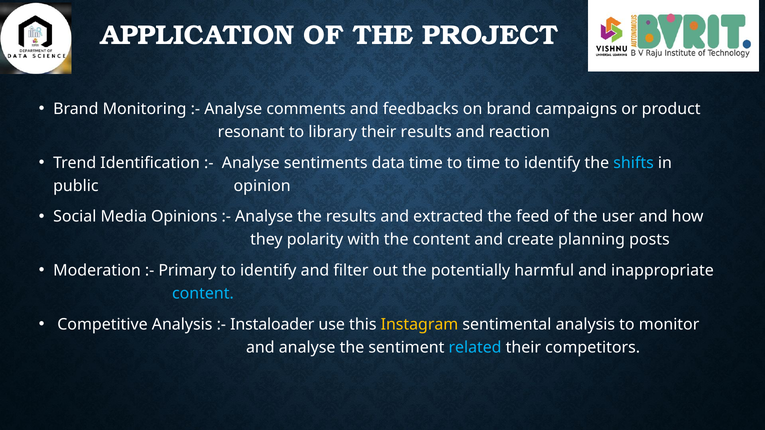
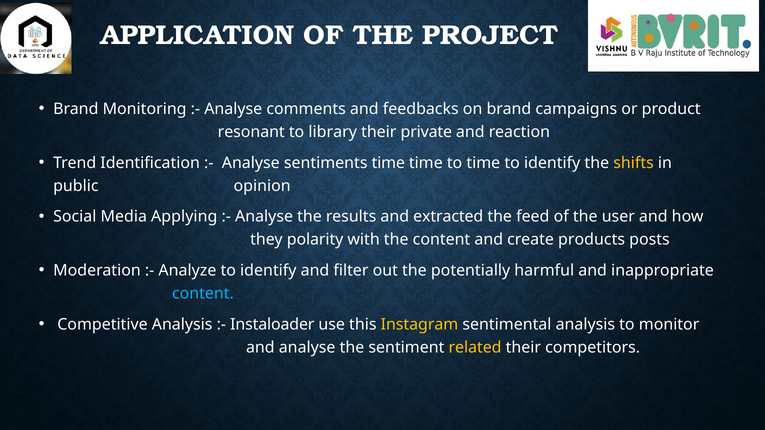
their results: results -> private (426, 132)
sentiments data: data -> time (388, 163)
shifts colour: light blue -> yellow (634, 163)
Opinions: Opinions -> Applying (184, 217)
planning: planning -> products (592, 240)
Primary: Primary -> Analyze (187, 271)
related colour: light blue -> yellow (475, 347)
